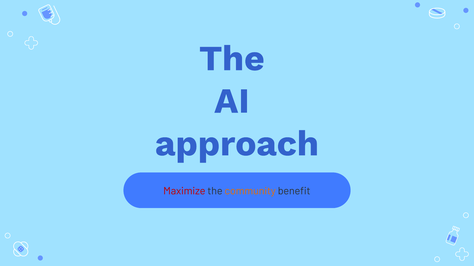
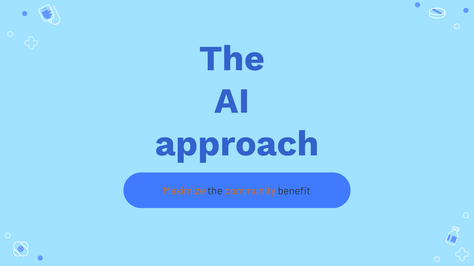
Maximize colour: red -> orange (184, 191)
